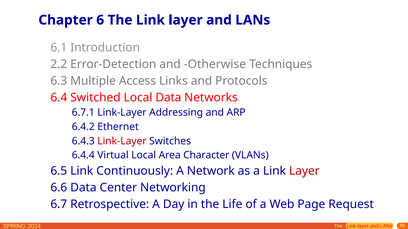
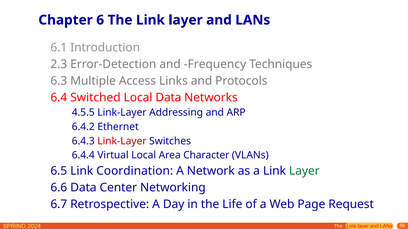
2.2: 2.2 -> 2.3 (59, 64)
Otherwise: Otherwise -> Frequency (215, 64)
6.7.1: 6.7.1 -> 4.5.5 (83, 113)
Continuously: Continuously -> Coordination (135, 171)
Layer colour: red -> green (304, 171)
